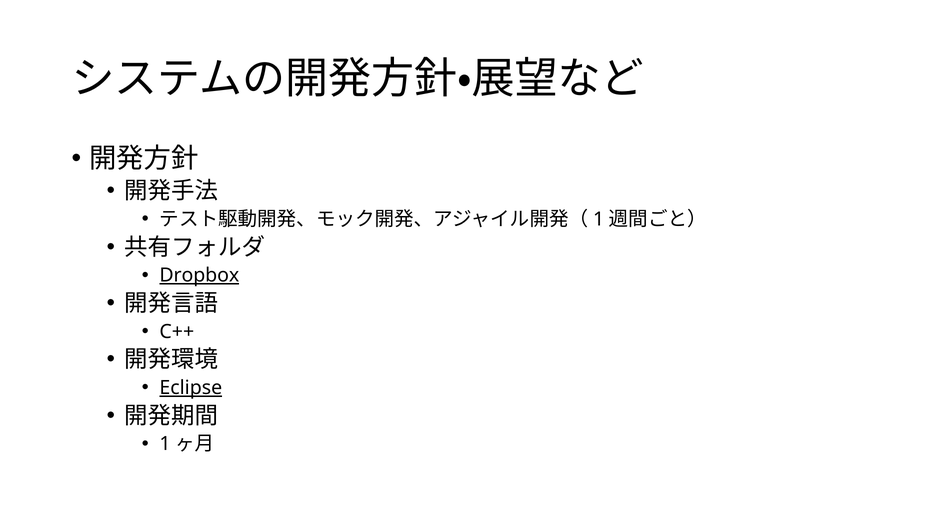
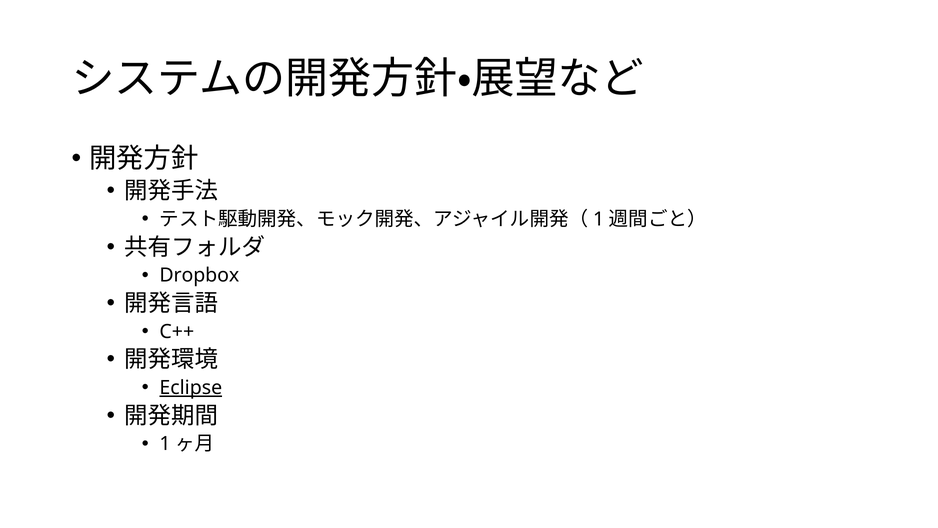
Dropbox underline: present -> none (199, 275)
